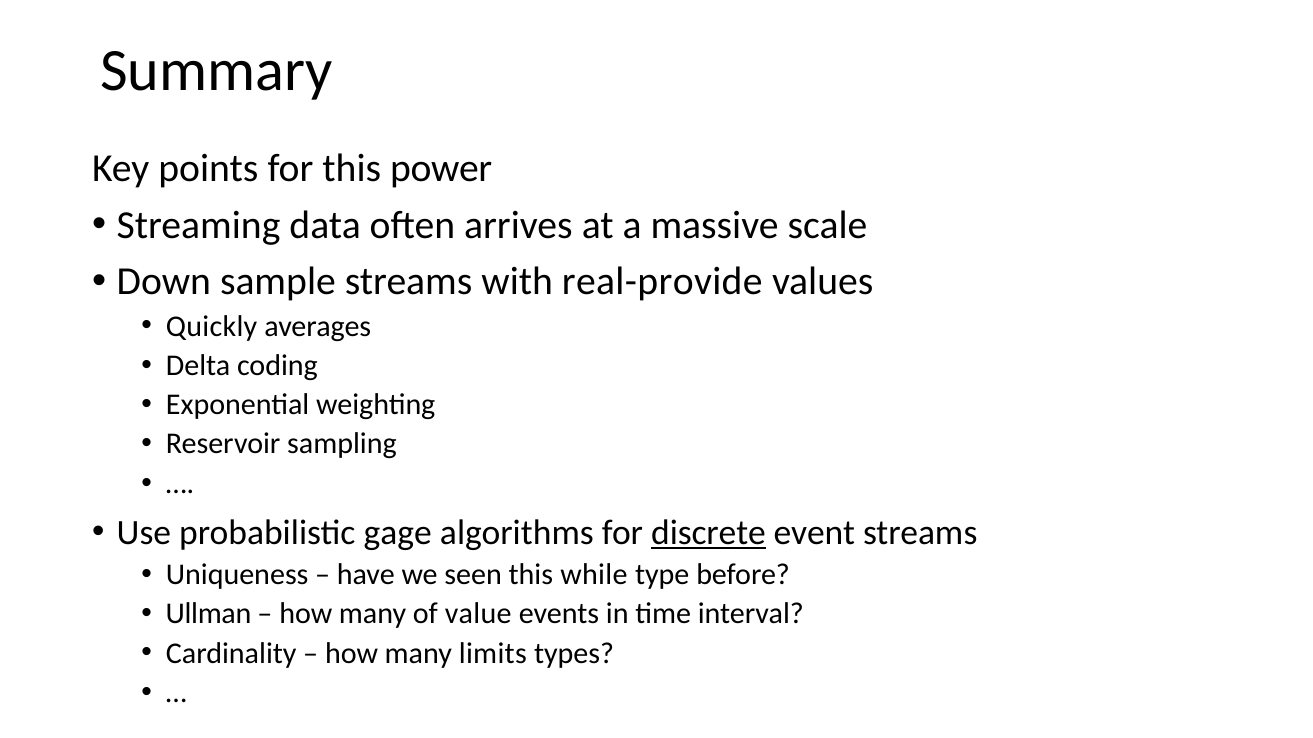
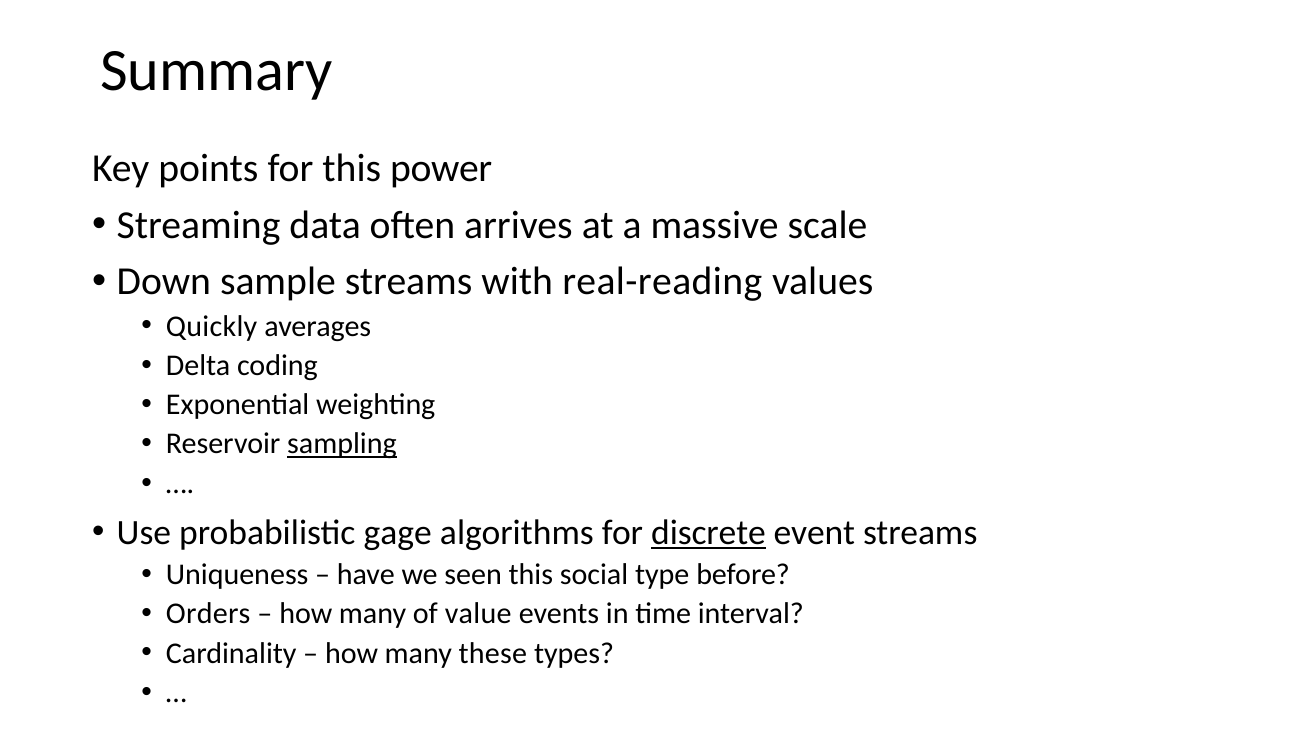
real-provide: real-provide -> real-reading (662, 282)
sampling underline: none -> present (342, 444)
while: while -> social (594, 575)
Ullman: Ullman -> Orders (208, 614)
limits: limits -> these (493, 654)
